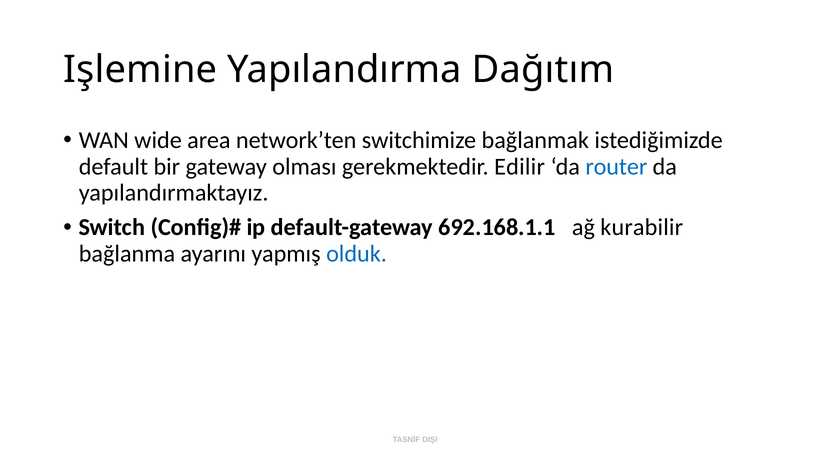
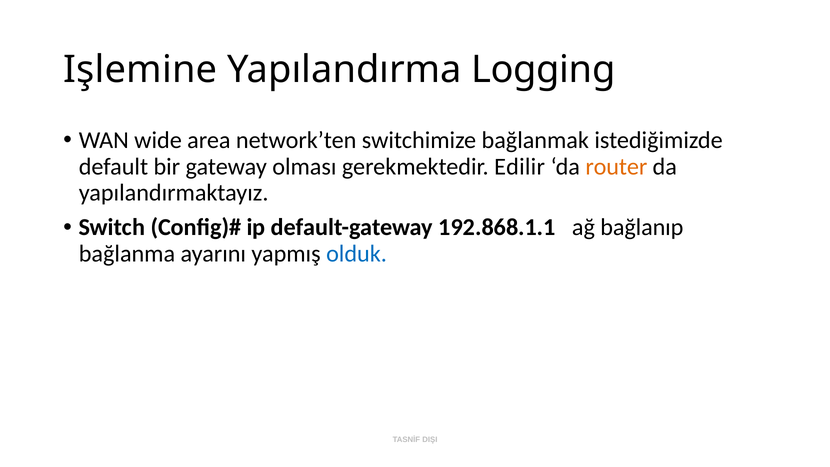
Dağıtım: Dağıtım -> Logging (543, 70)
router colour: blue -> orange (616, 166)
692.168.1.1: 692.168.1.1 -> 192.868.1.1 (497, 227)
kurabilir: kurabilir -> bağlanıp (642, 227)
